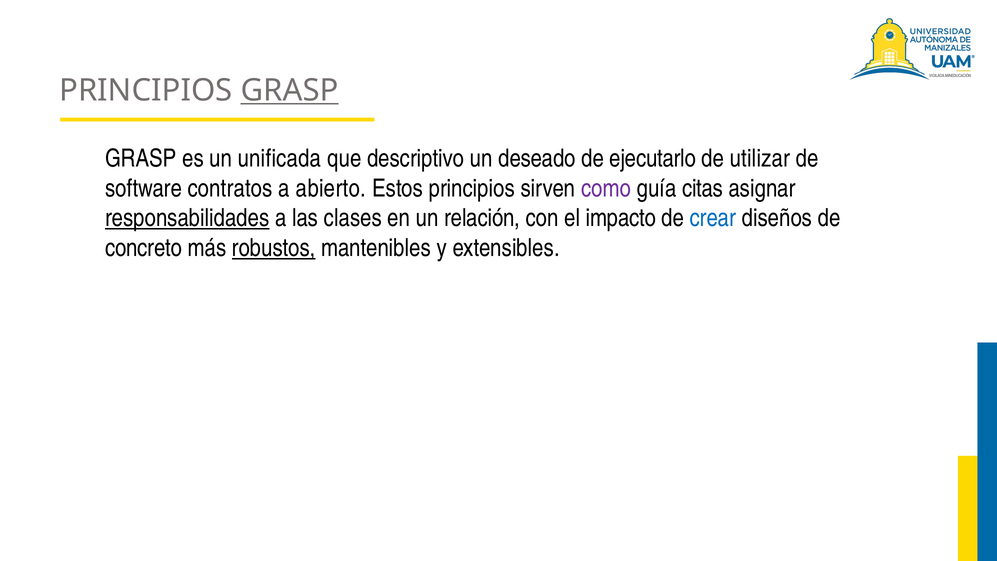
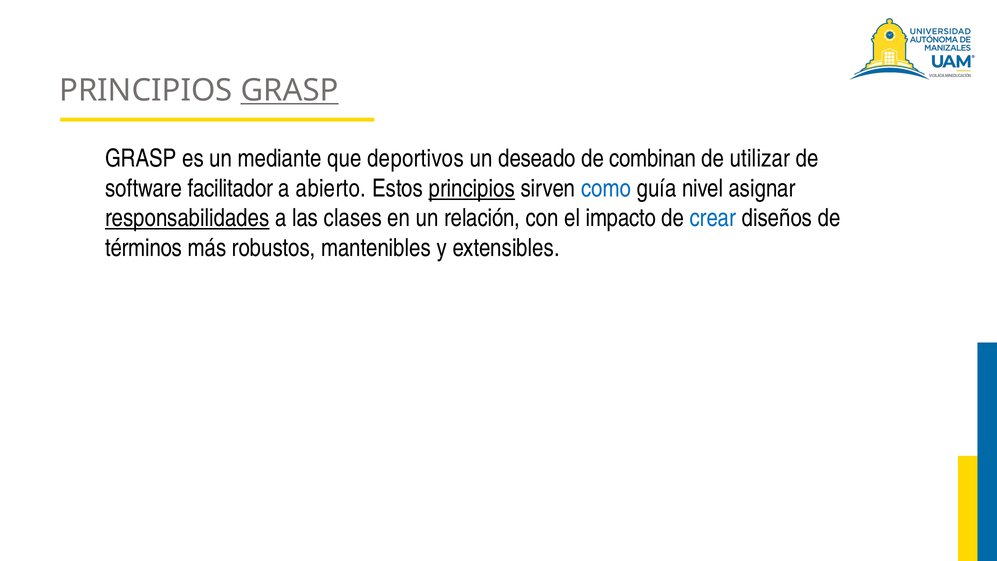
unificada: unificada -> mediante (280, 158)
descriptivo: descriptivo -> deportivos (416, 158)
ejecutarlo: ejecutarlo -> combinan (653, 158)
contratos: contratos -> facilitador (230, 188)
principios underline: none -> present (472, 188)
como colour: purple -> blue (606, 188)
citas: citas -> nivel (703, 188)
concreto: concreto -> términos (144, 248)
robustos underline: present -> none (274, 248)
